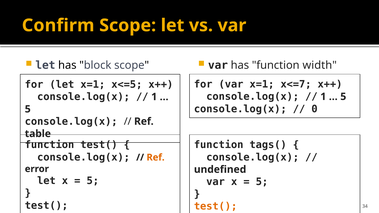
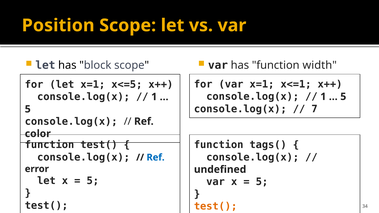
Confirm: Confirm -> Position (58, 25)
x<=7: x<=7 -> x<=1 (296, 84)
0: 0 -> 7 (314, 109)
table: table -> color (38, 134)
Ref colour: orange -> blue (156, 158)
